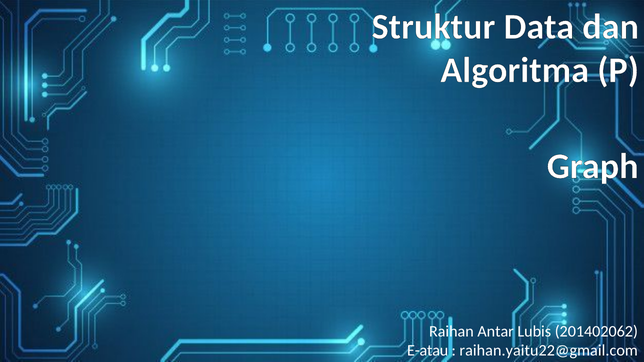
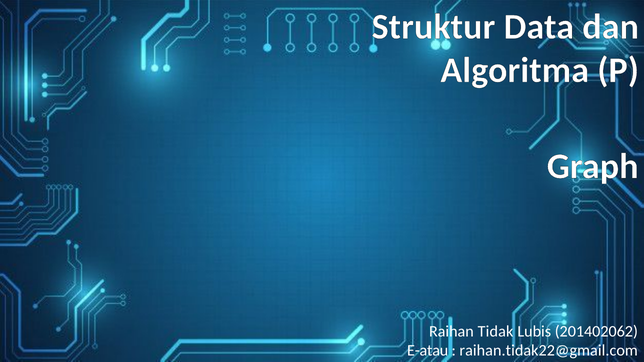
Antar: Antar -> Tidak (496, 332)
raihan.yaitu22@gmail.com: raihan.yaitu22@gmail.com -> raihan.tidak22@gmail.com (549, 351)
